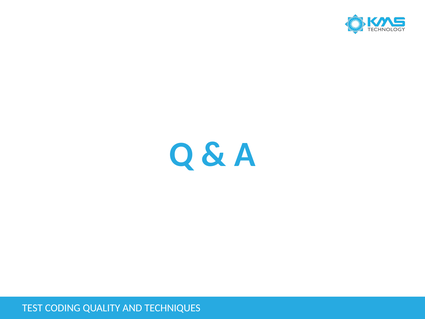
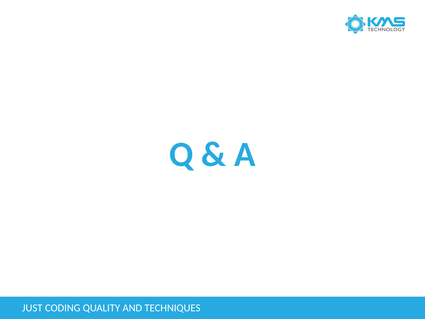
TEST: TEST -> JUST (32, 308)
